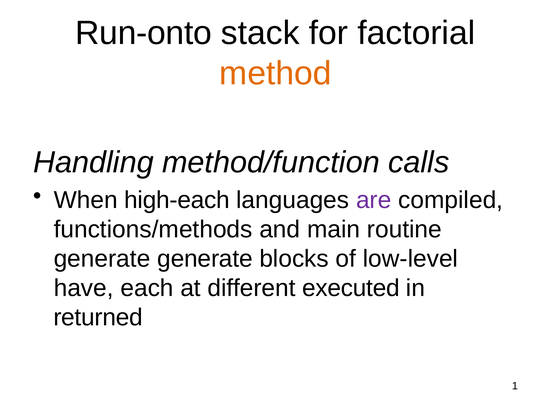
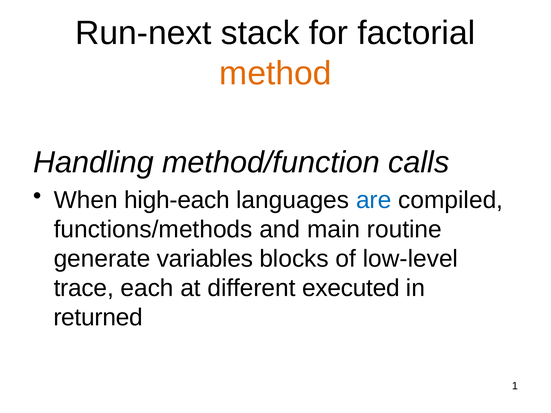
Run-onto: Run-onto -> Run-next (143, 33)
are colour: purple -> blue (374, 200)
generate generate: generate -> variables (205, 259)
have: have -> trace (84, 288)
